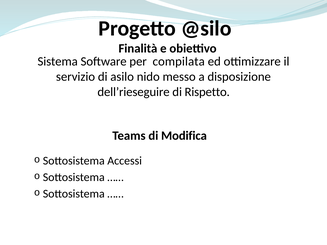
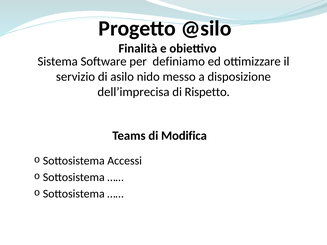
compilata: compilata -> definiamo (179, 62)
dell’rieseguire: dell’rieseguire -> dell’imprecisa (133, 92)
